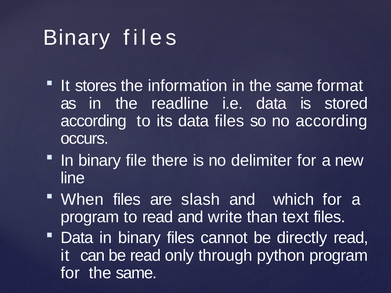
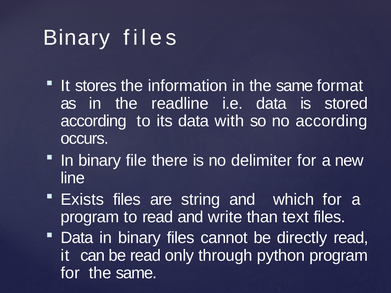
data files: files -> with (229, 121)
When: When -> Exists (82, 200)
slash: slash -> string (201, 200)
